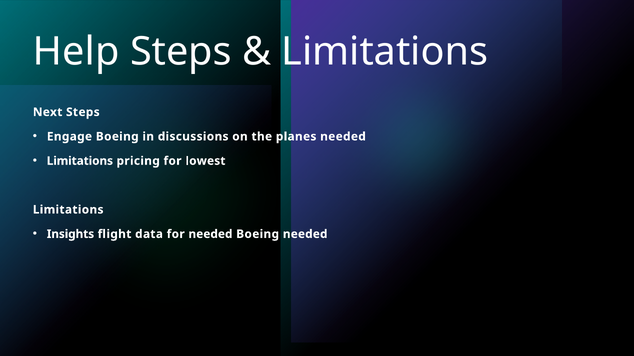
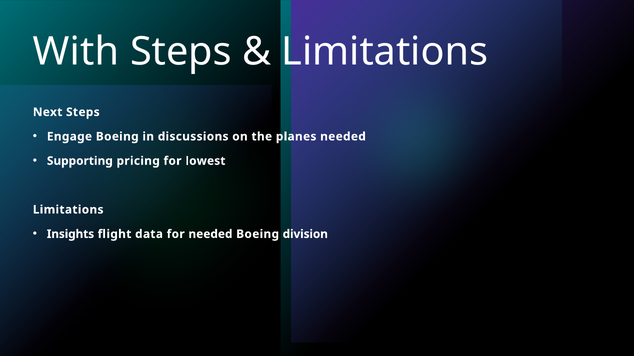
Help: Help -> With (76, 52)
Limitations: Limitations -> Supporting (80, 161)
Boeing needed: needed -> division (305, 234)
